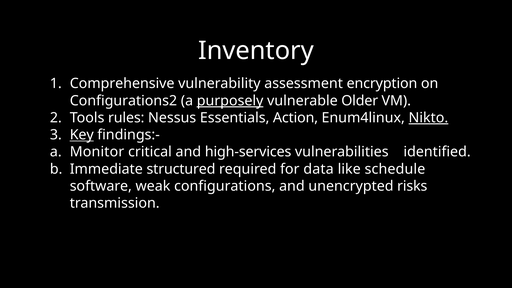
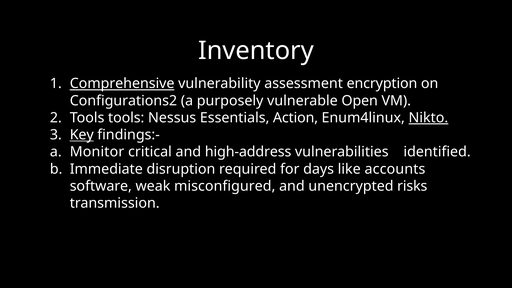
Comprehensive underline: none -> present (122, 84)
purposely underline: present -> none (230, 101)
Older: Older -> Open (360, 101)
Tools rules: rules -> tools (126, 118)
high-services: high-services -> high-address (248, 152)
structured: structured -> disruption (181, 169)
data: data -> days (319, 169)
schedule: schedule -> accounts (395, 169)
configurations: configurations -> misconfigured (225, 186)
